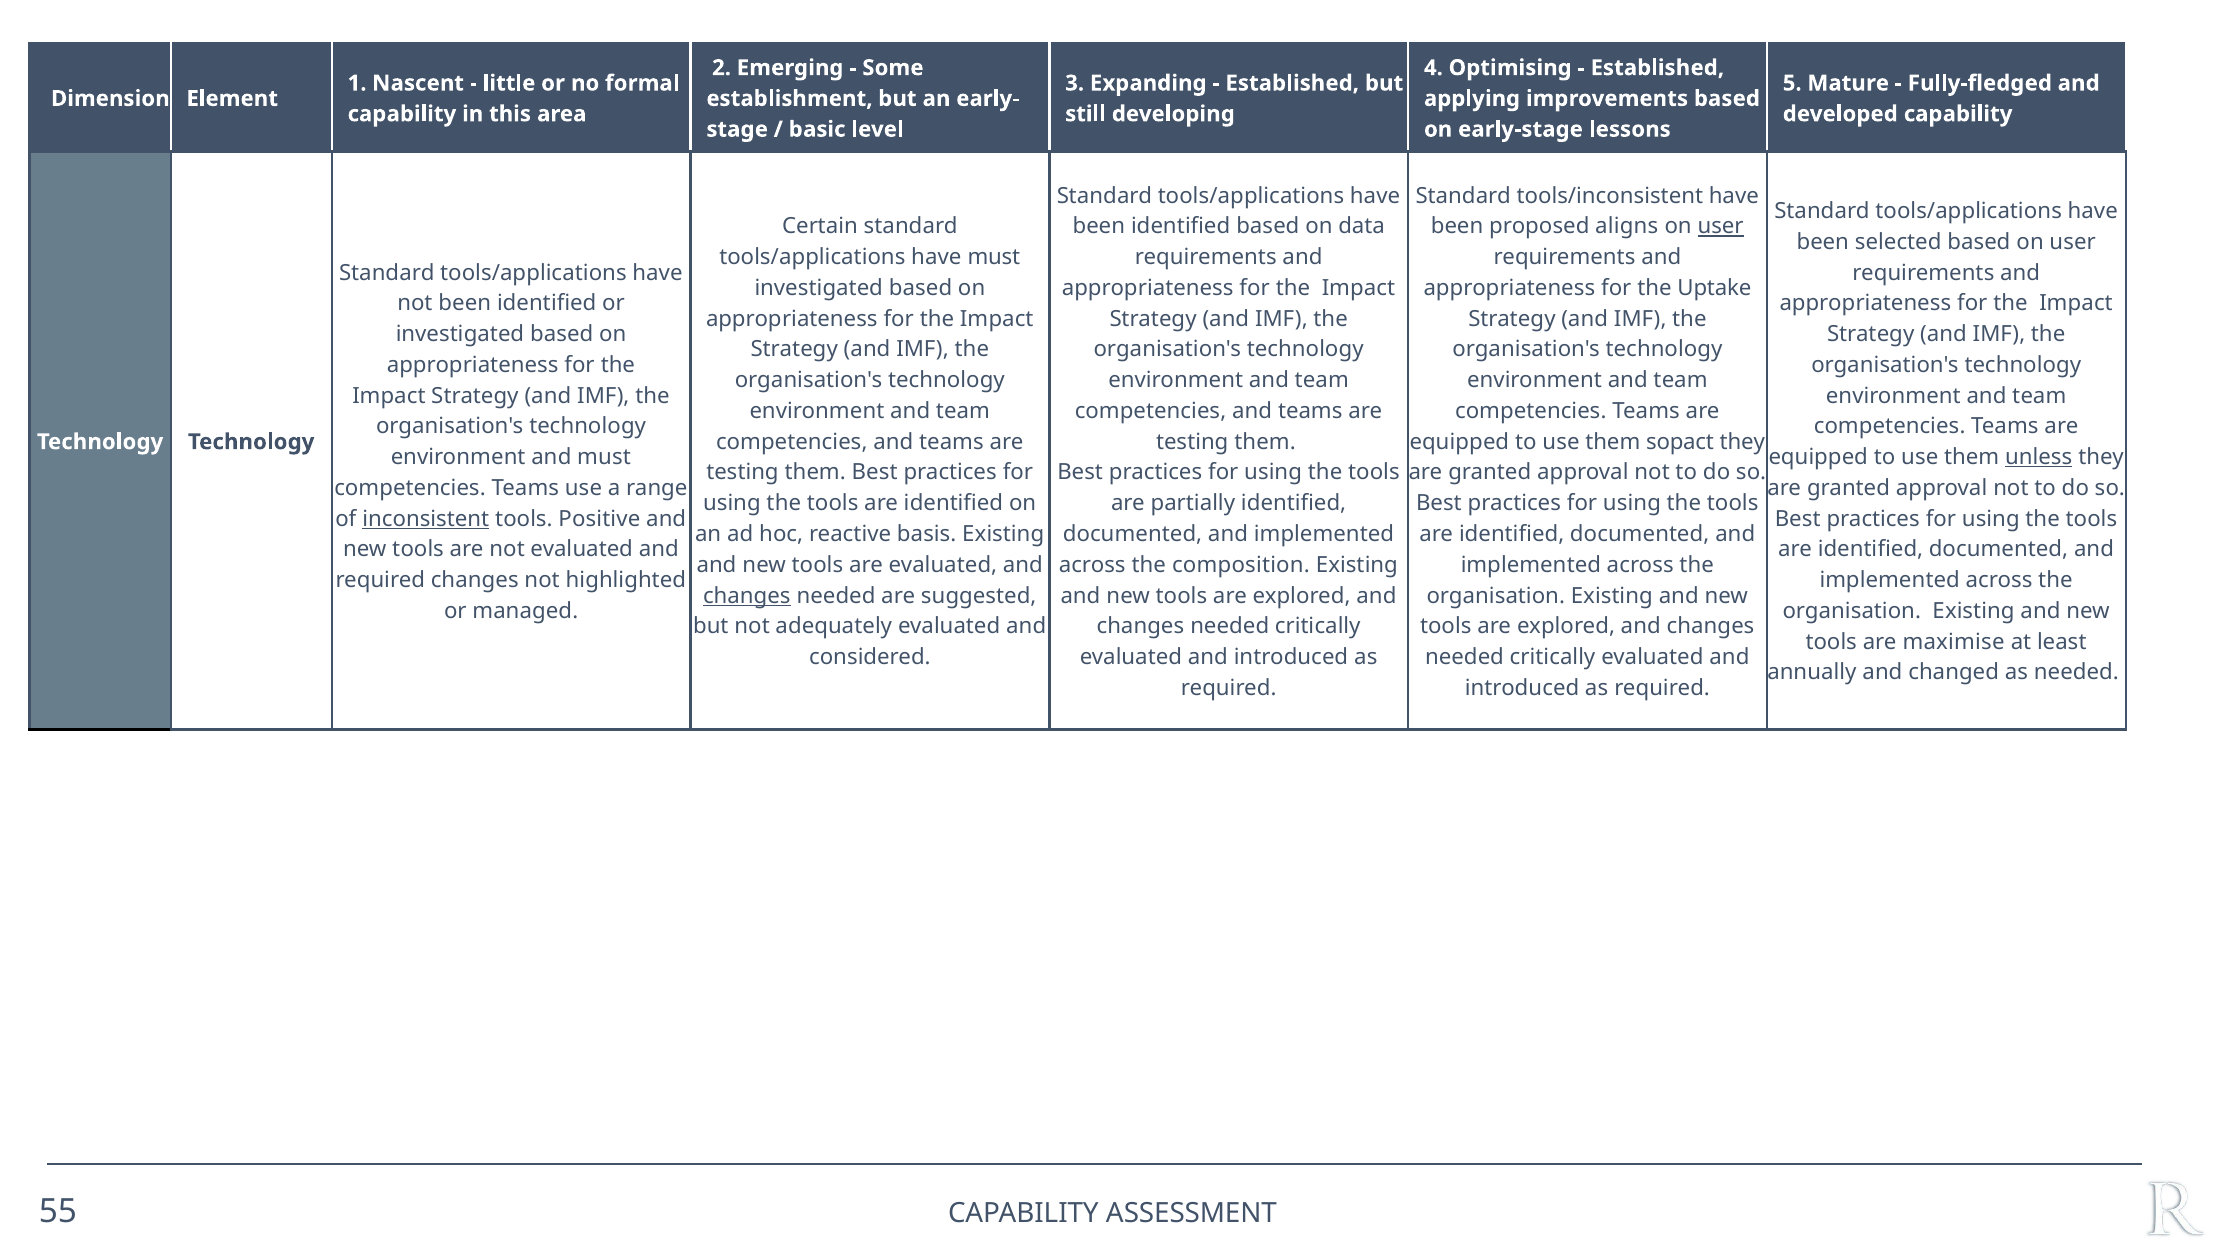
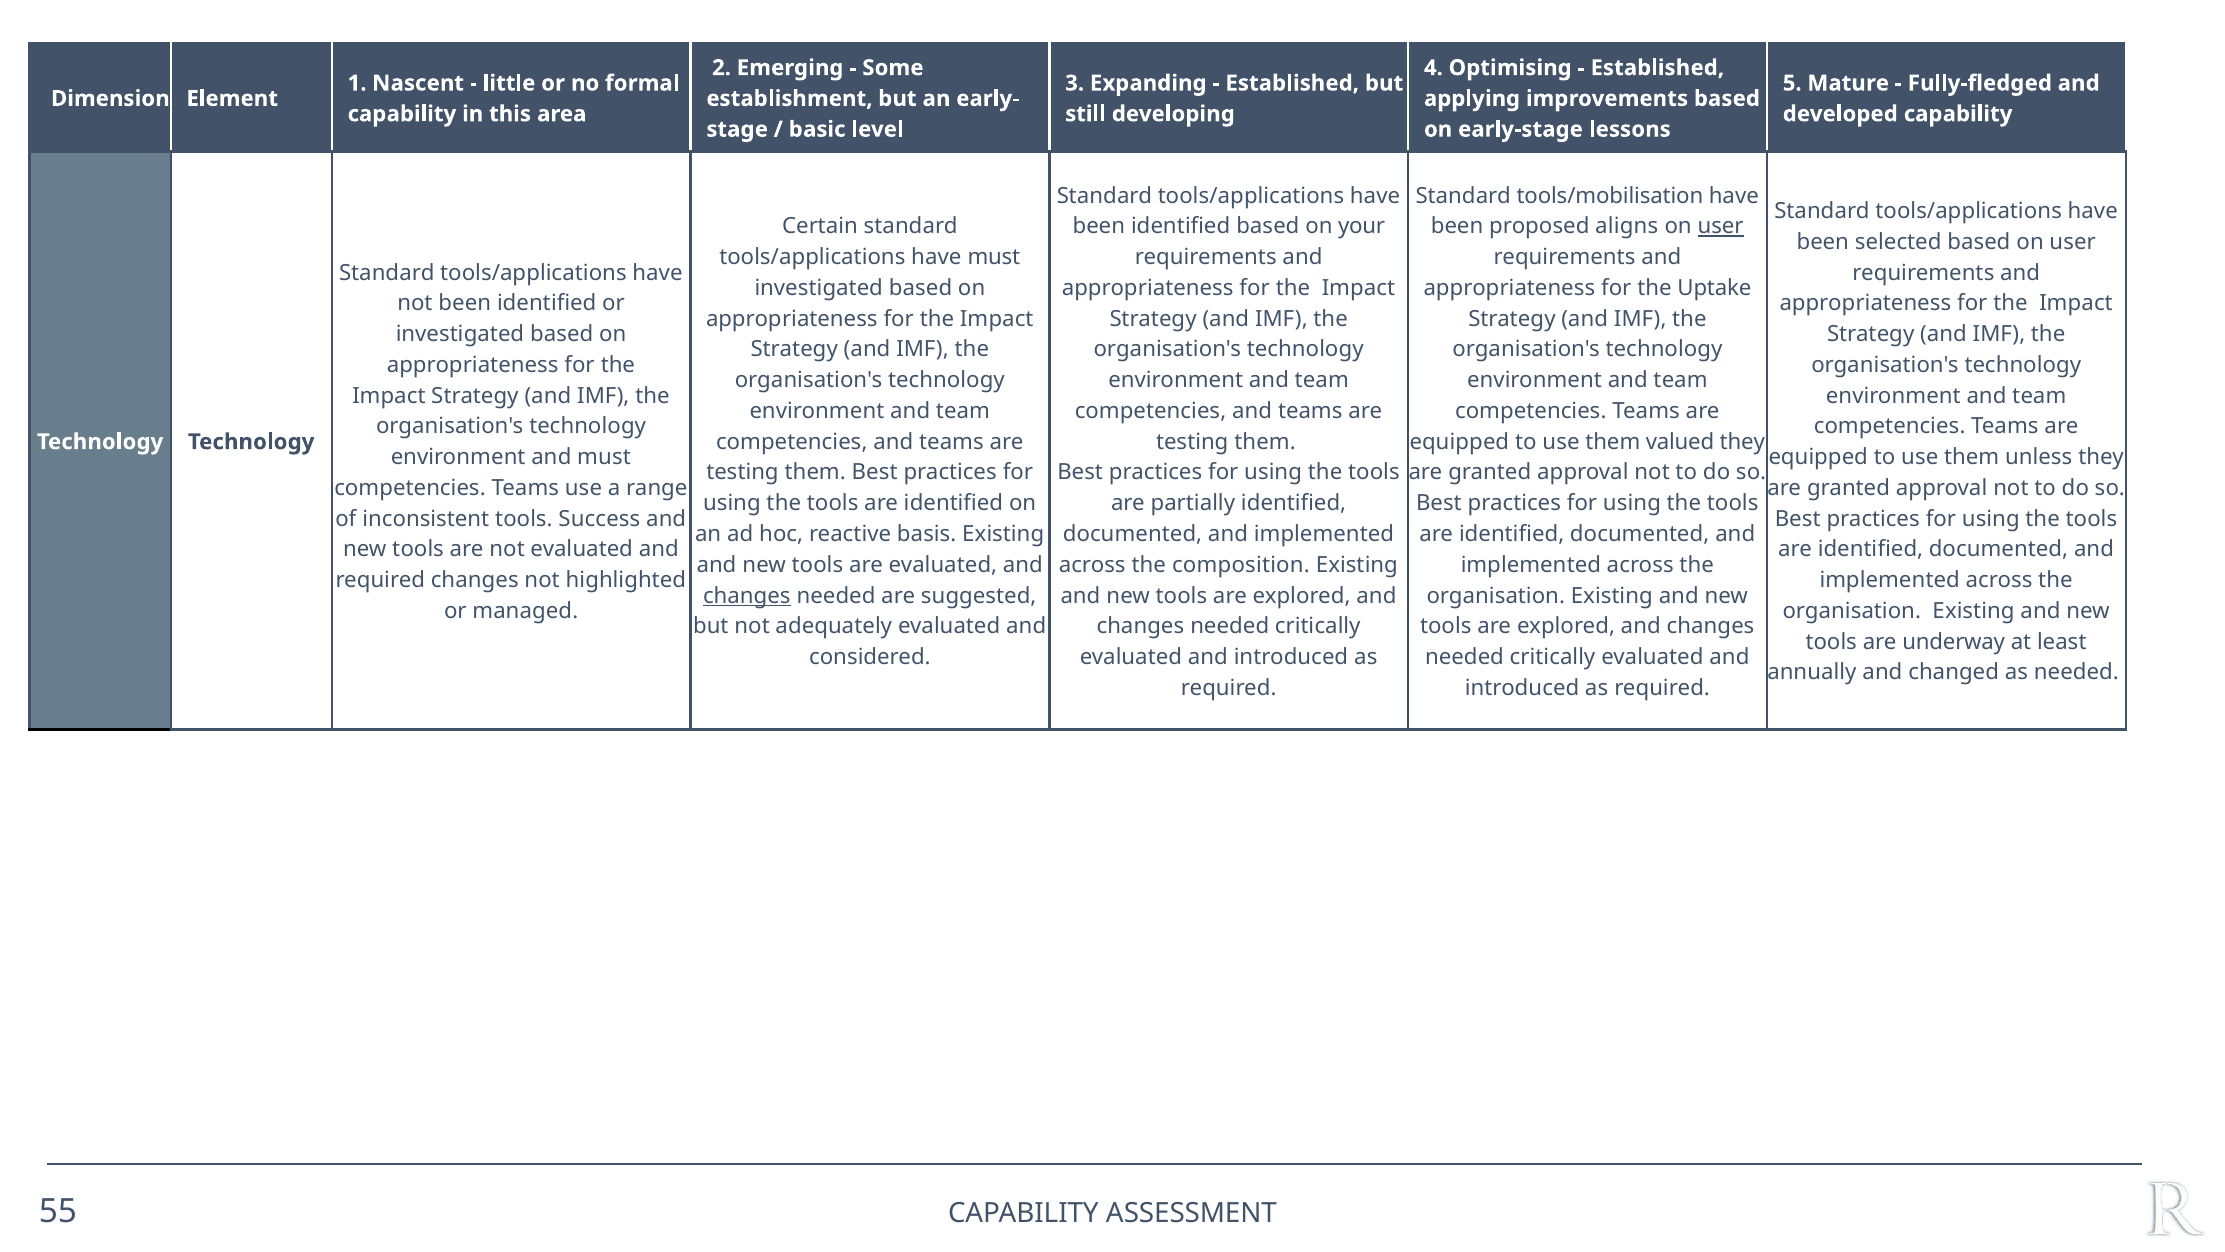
tools/inconsistent: tools/inconsistent -> tools/mobilisation (1610, 196)
data: data -> your (1362, 227)
sopact: sopact -> valued (1680, 442)
unless underline: present -> none (2039, 457)
inconsistent underline: present -> none (426, 519)
Positive: Positive -> Success (599, 519)
maximise: maximise -> underway (1954, 642)
